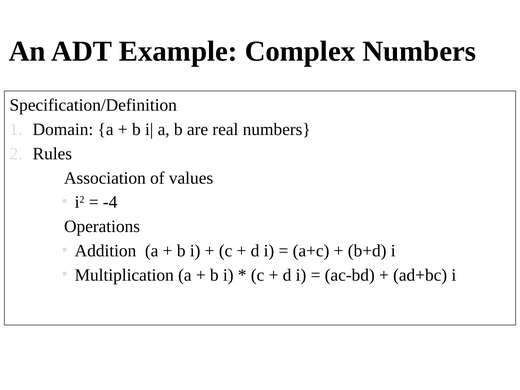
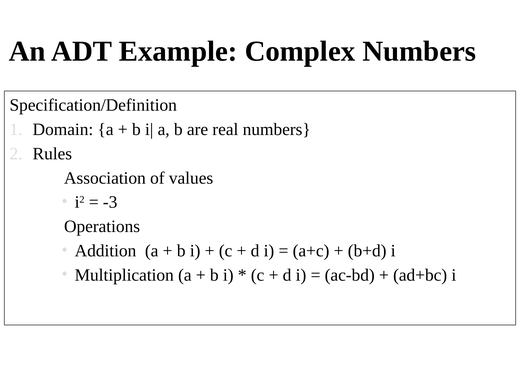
-4: -4 -> -3 (110, 202)
